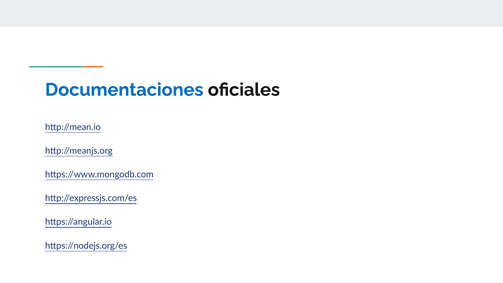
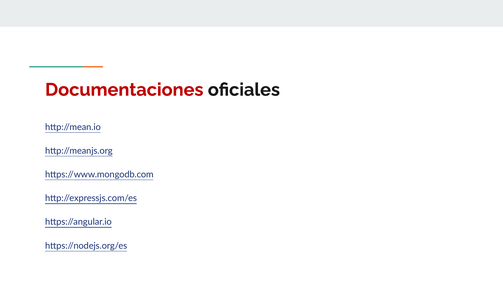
Documentaciones colour: blue -> red (124, 90)
